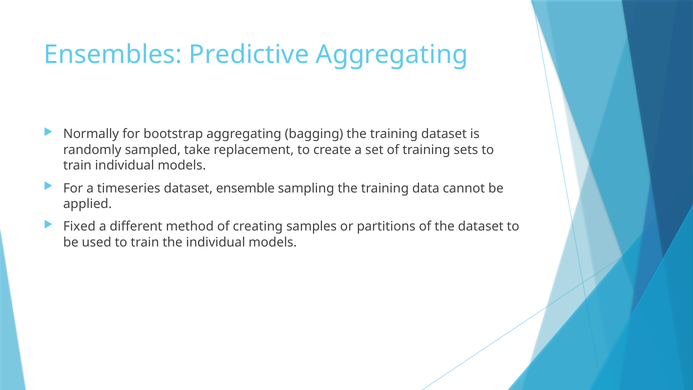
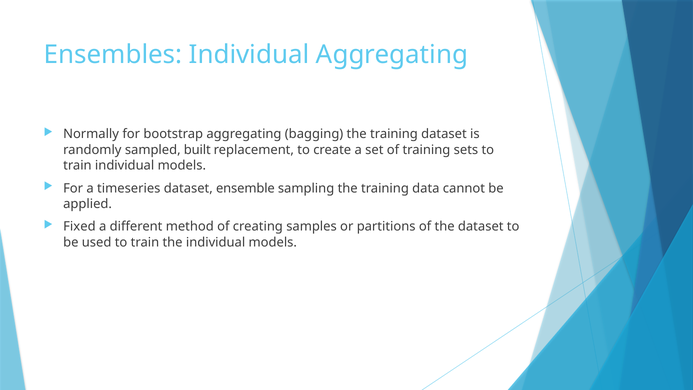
Ensembles Predictive: Predictive -> Individual (249, 55)
take: take -> built (197, 150)
